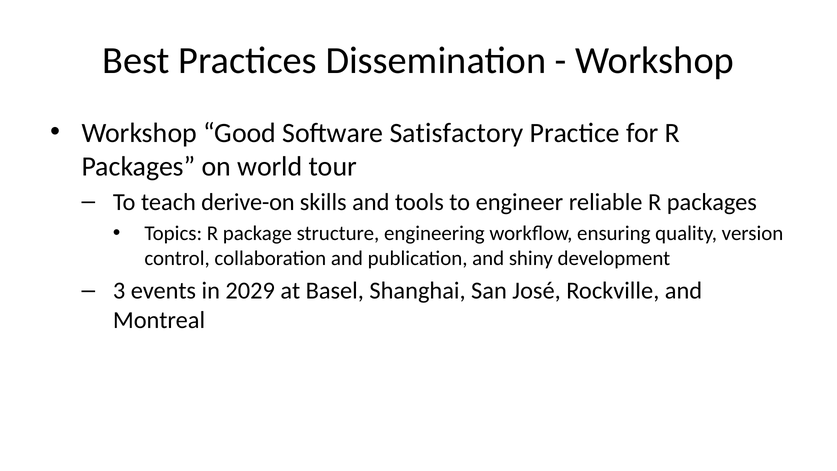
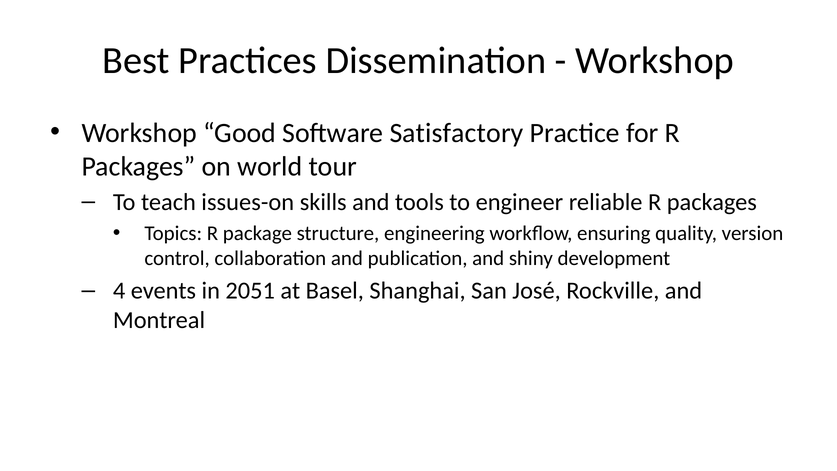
derive-on: derive-on -> issues-on (248, 202)
3: 3 -> 4 (119, 291)
2029: 2029 -> 2051 (250, 291)
